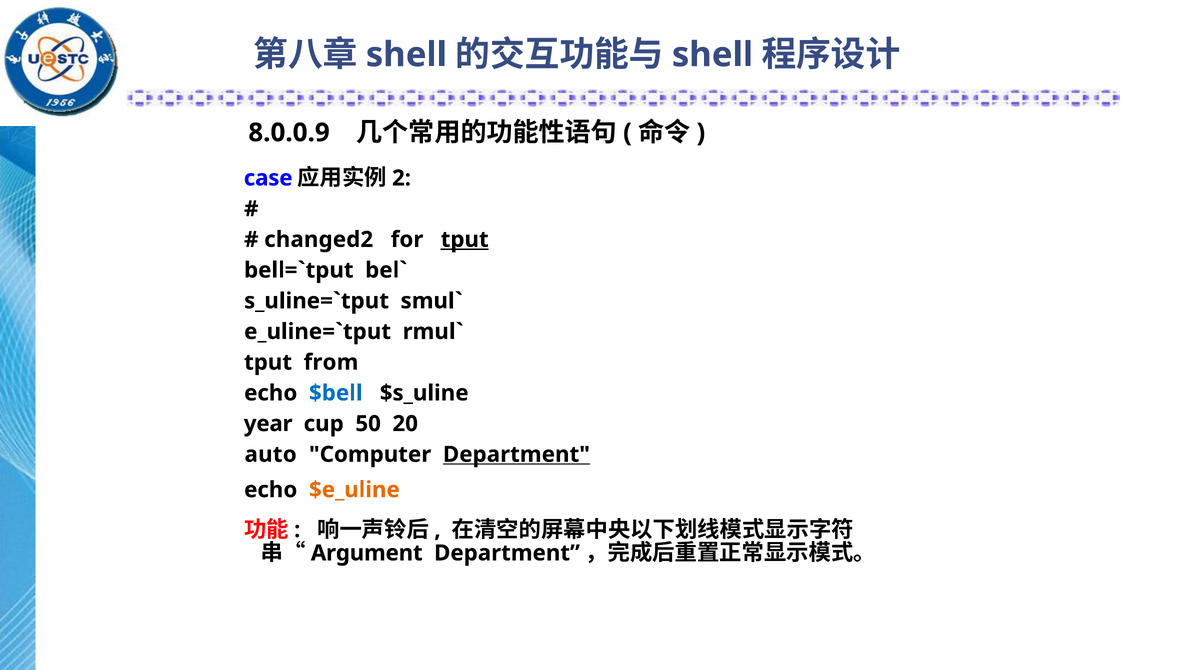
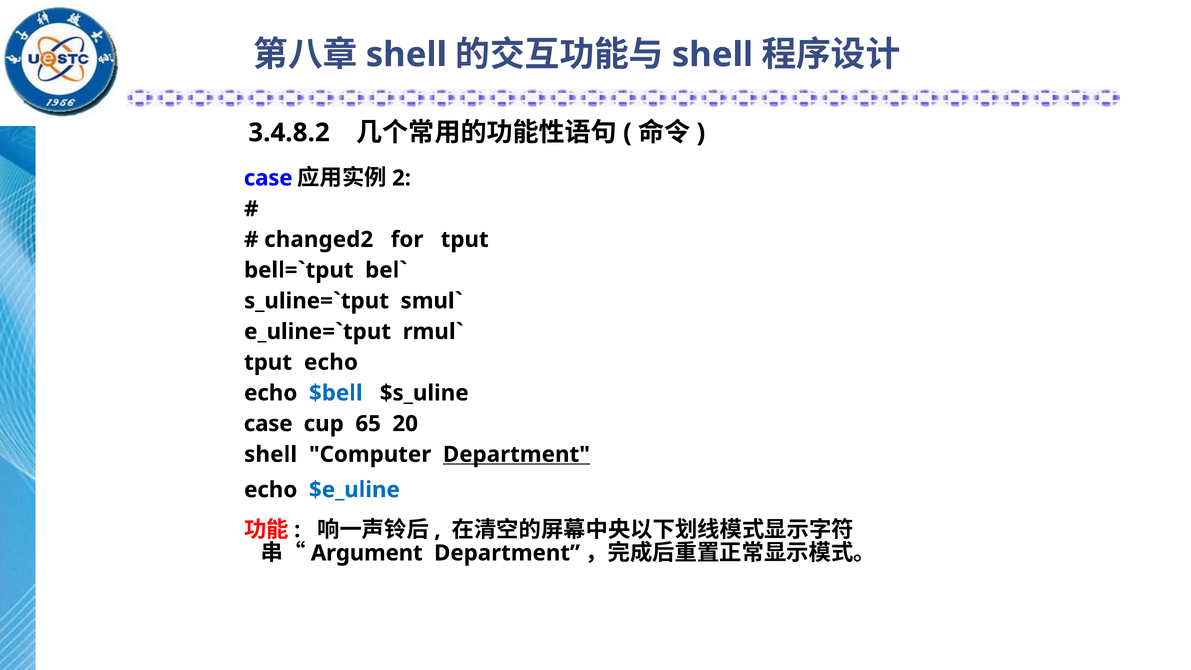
8.0.0.9: 8.0.0.9 -> 3.4.8.2 (289, 133)
tput underline: present -> none (465, 240)
tput from: from -> echo (331, 362)
year: year -> case (268, 424)
50: 50 -> 65 (368, 424)
auto: auto -> shell (271, 454)
$e_uline colour: orange -> blue (354, 490)
